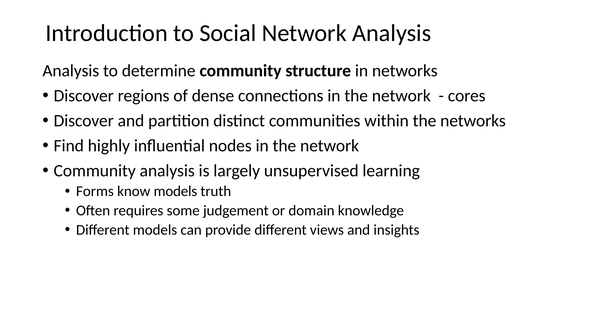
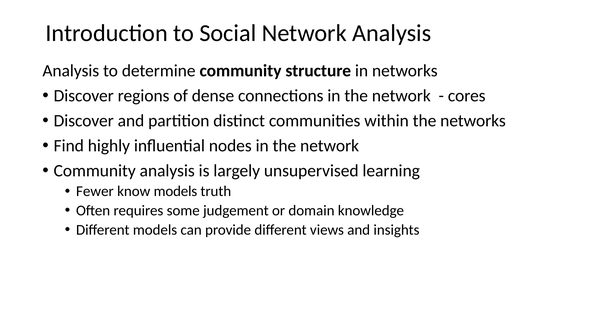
Forms: Forms -> Fewer (95, 191)
